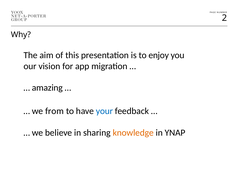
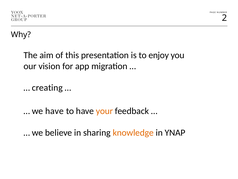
amazing: amazing -> creating (47, 87)
we from: from -> have (54, 111)
your colour: blue -> orange (104, 111)
